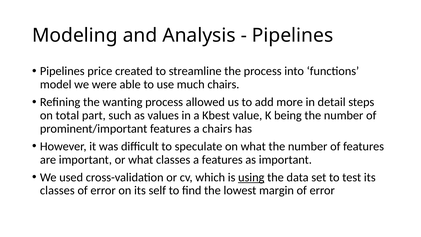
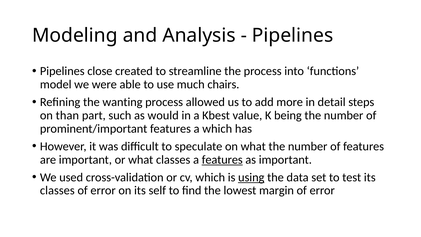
price: price -> close (100, 71)
total: total -> than (67, 115)
values: values -> would (163, 115)
a chairs: chairs -> which (217, 129)
features underline: none -> present (222, 160)
